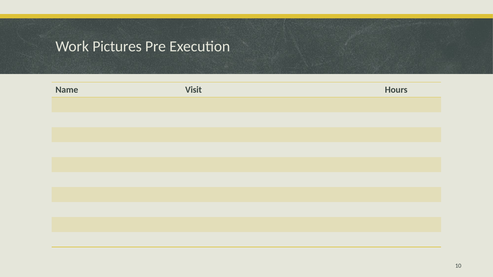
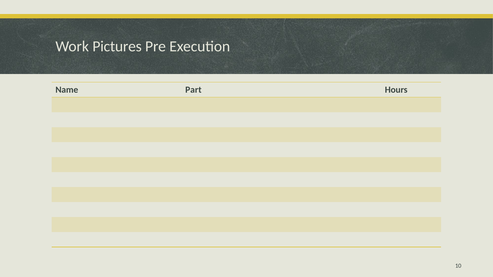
Visit: Visit -> Part (193, 90)
